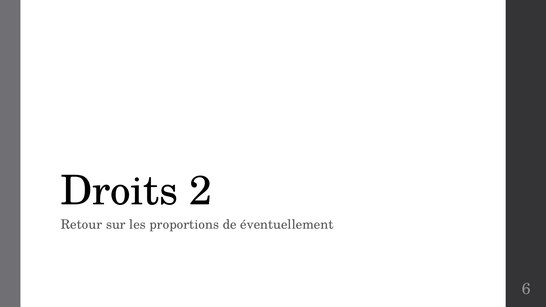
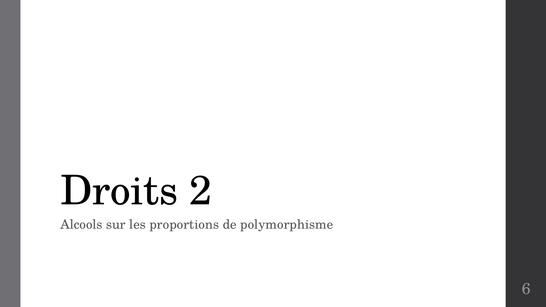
Retour: Retour -> Alcools (82, 225)
éventuellement: éventuellement -> polymorphisme (287, 225)
